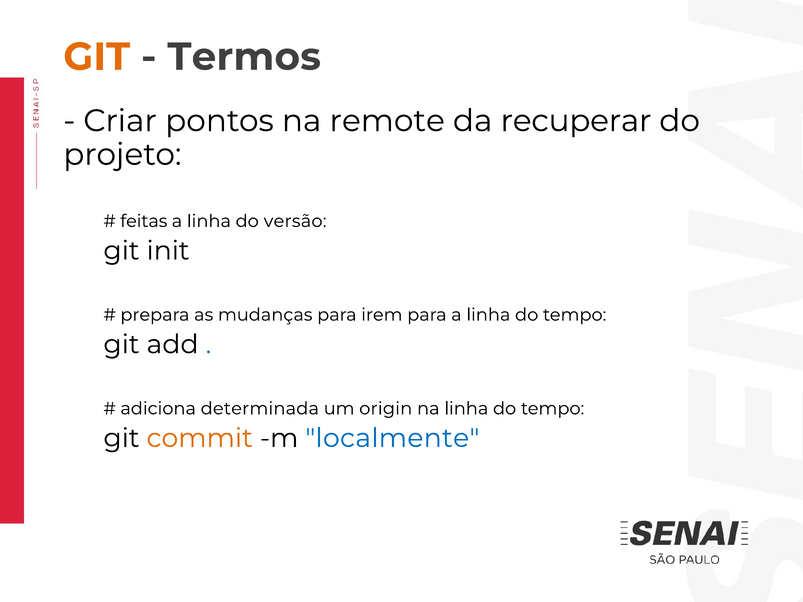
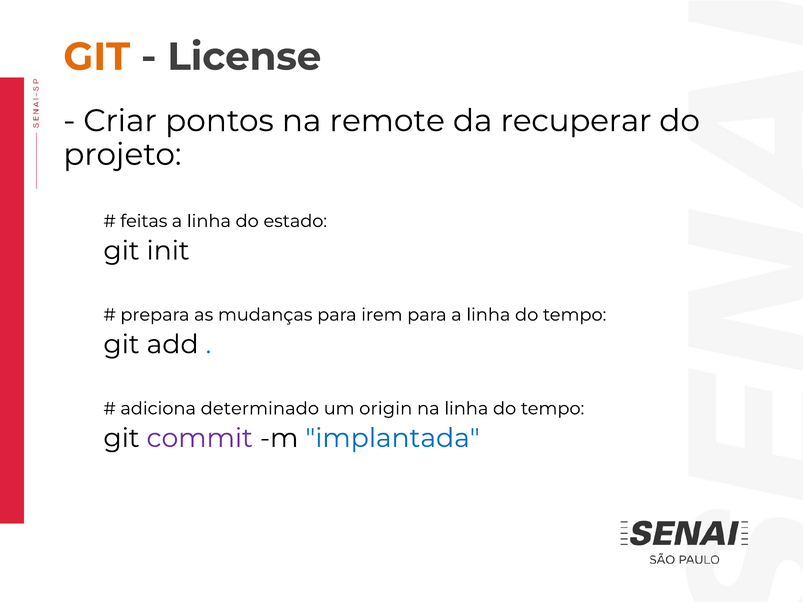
Termos: Termos -> License (244, 57)
versão: versão -> estado (295, 221)
determinada: determinada -> determinado (260, 409)
commit colour: orange -> purple (200, 438)
localmente: localmente -> implantada (393, 438)
